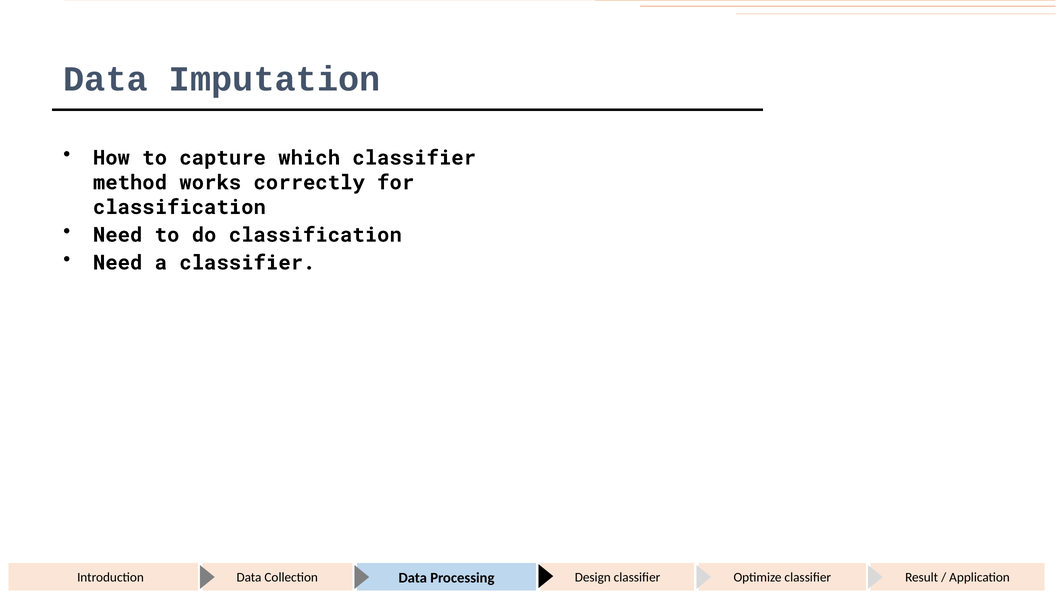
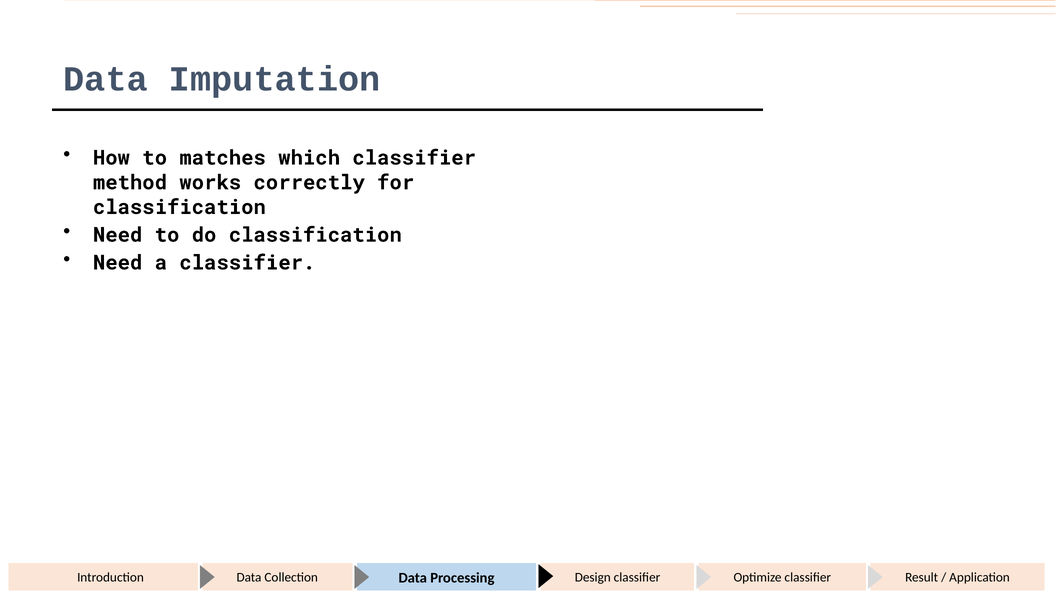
capture: capture -> matches (223, 158)
